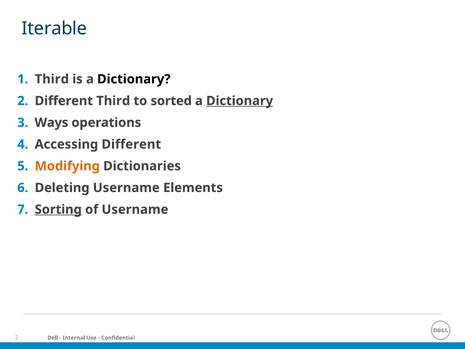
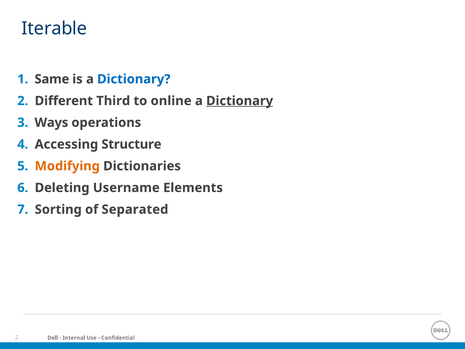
Third: Third -> Same (52, 79)
Dictionary colour: black -> blue (134, 79)
sorted: sorted -> online (171, 101)
Accessing Different: Different -> Structure (131, 144)
Sorting underline: present -> none (58, 209)
of Username: Username -> Separated (135, 209)
